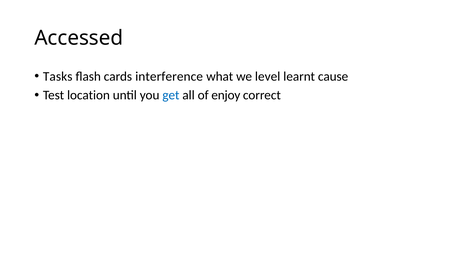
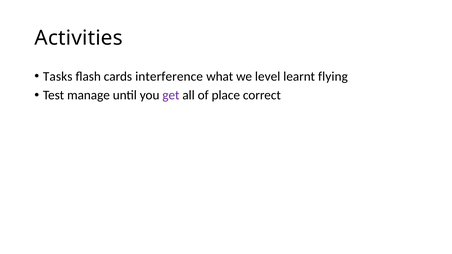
Accessed: Accessed -> Activities (79, 38)
cause: cause -> flying (333, 76)
location: location -> manage (88, 95)
get colour: blue -> purple (171, 95)
enjoy: enjoy -> place (226, 95)
